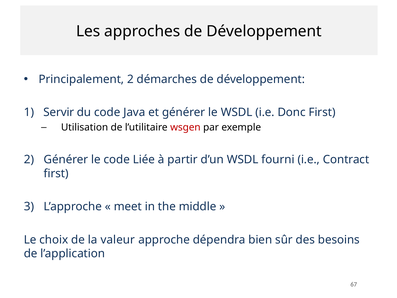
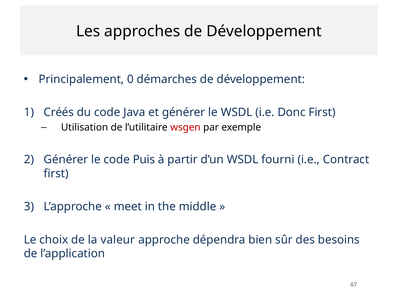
Principalement 2: 2 -> 0 (130, 79)
Servir: Servir -> Créés (59, 112)
Liée: Liée -> Puis (144, 159)
